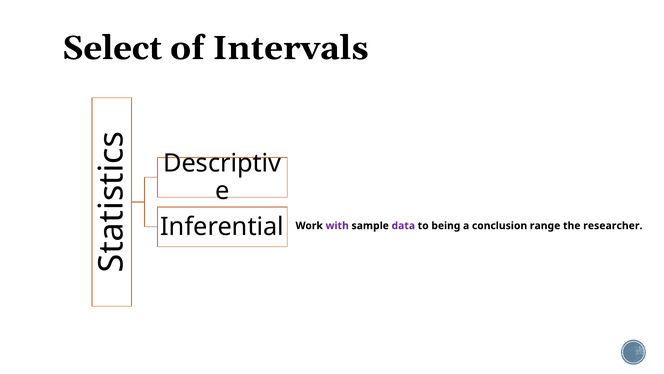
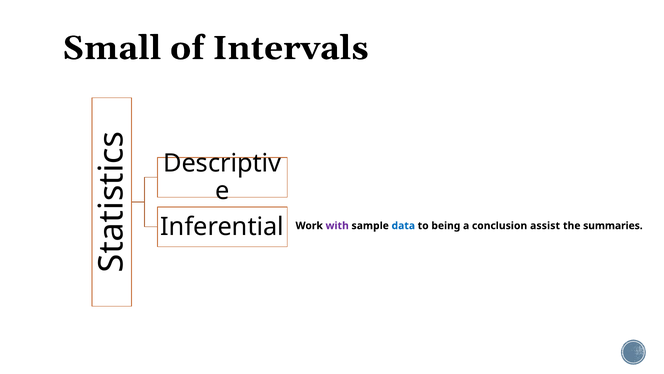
Select: Select -> Small (112, 48)
data colour: purple -> blue (403, 225)
range: range -> assist (545, 225)
researcher: researcher -> summaries (613, 225)
